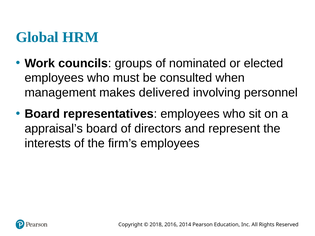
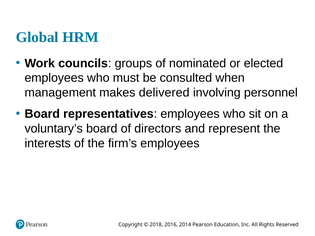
appraisal’s: appraisal’s -> voluntary’s (54, 129)
